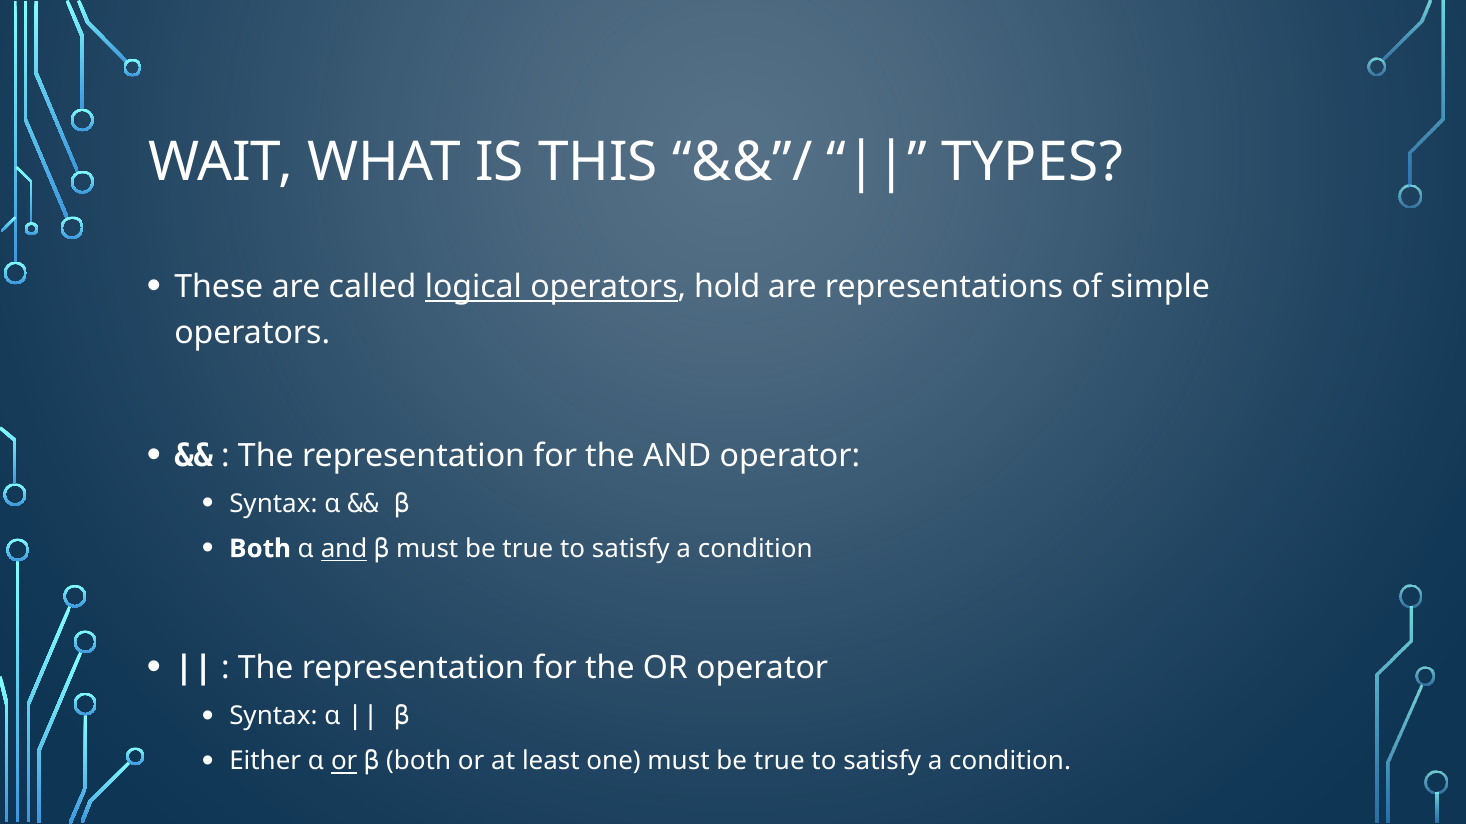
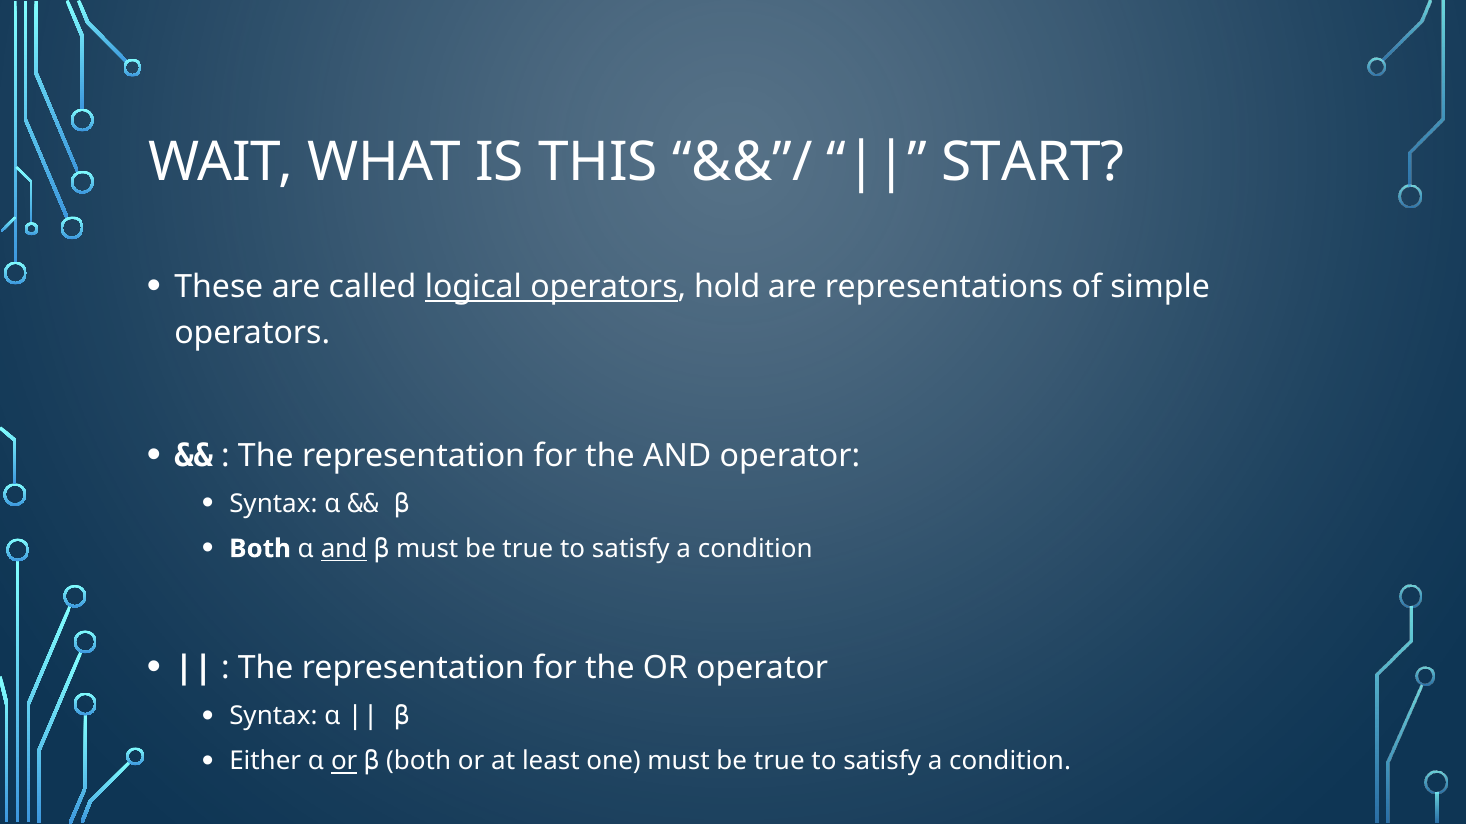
TYPES: TYPES -> START (1033, 163)
